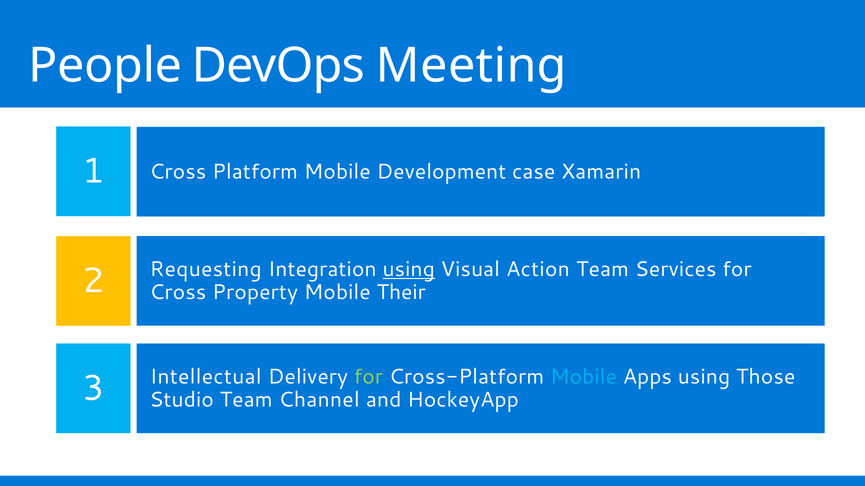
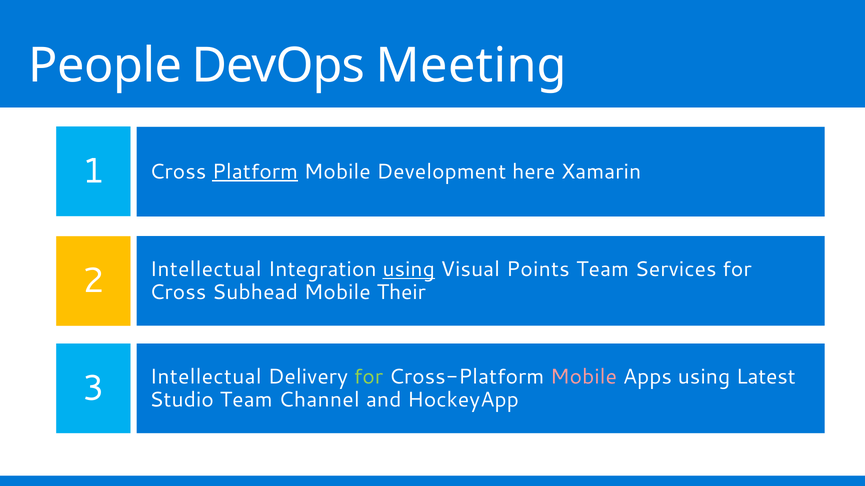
Platform underline: none -> present (255, 172)
case: case -> here (534, 172)
Requesting: Requesting -> Intellectual (206, 270)
Action: Action -> Points (538, 270)
Property: Property -> Subhead (255, 292)
Mobile colour: light blue -> pink (584, 377)
Those: Those -> Latest (766, 377)
